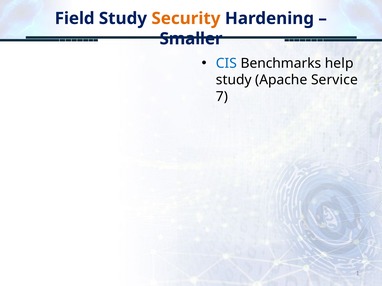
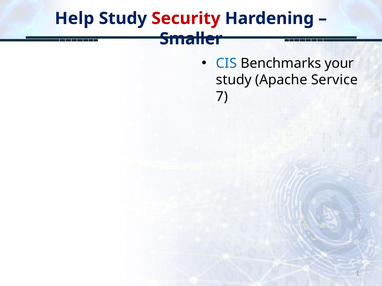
Field: Field -> Help (74, 18)
Security colour: orange -> red (186, 18)
help: help -> your (339, 64)
